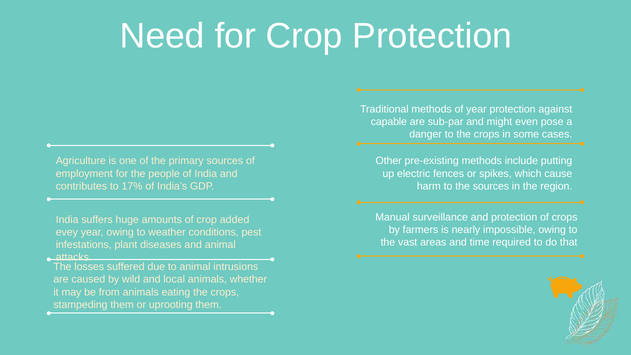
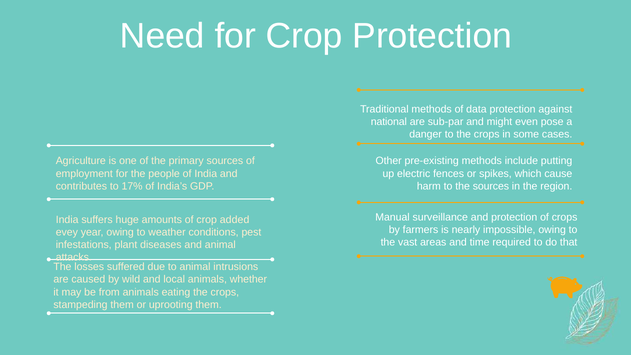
of year: year -> data (476, 109)
capable: capable -> national (389, 122)
